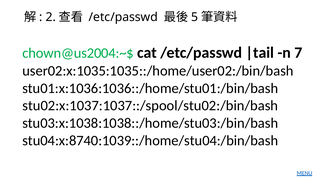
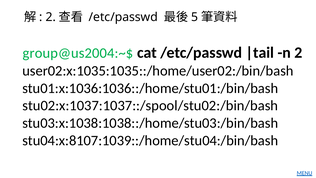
chown@us2004:~$: chown@us2004:~$ -> group@us2004:~$ (78, 53)
n 7: 7 -> 2 (298, 53)
stu04:x:8740:1039::/home/stu04:/bin/bash: stu04:x:8740:1039::/home/stu04:/bin/bash -> stu04:x:8107:1039::/home/stu04:/bin/bash (150, 140)
